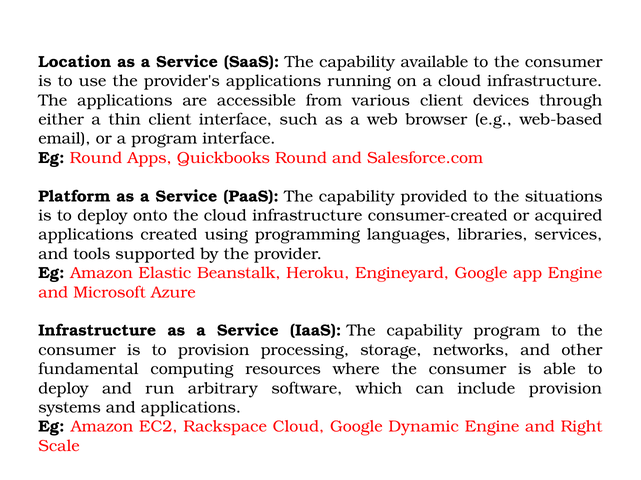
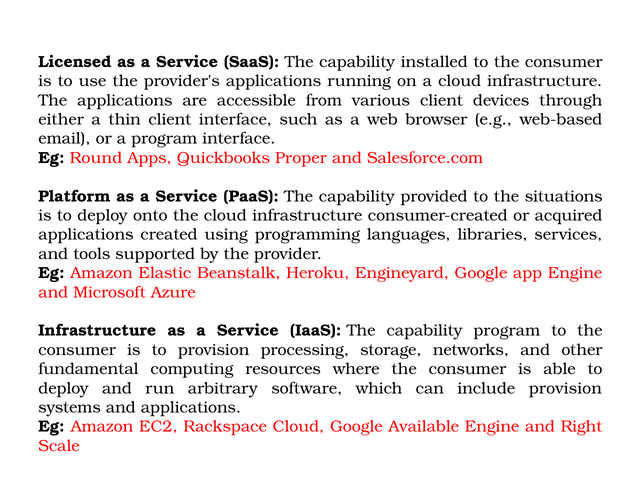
Location: Location -> Licensed (75, 62)
available: available -> installed (434, 62)
Quickbooks Round: Round -> Proper (301, 158)
Dynamic: Dynamic -> Available (424, 427)
